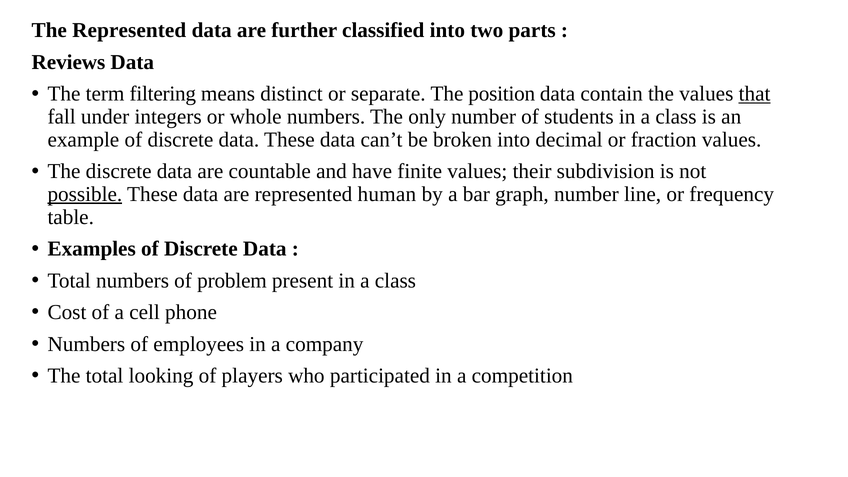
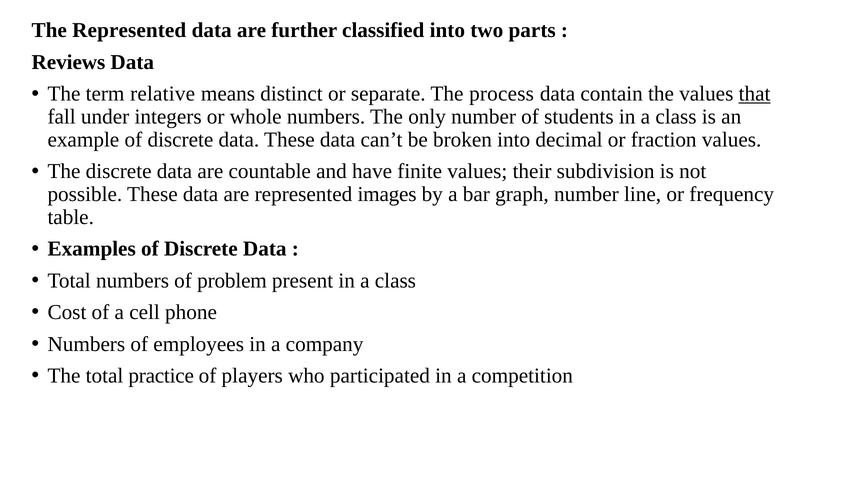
filtering: filtering -> relative (163, 94)
position: position -> process (502, 94)
possible underline: present -> none (85, 194)
human: human -> images (387, 194)
looking: looking -> practice (161, 376)
